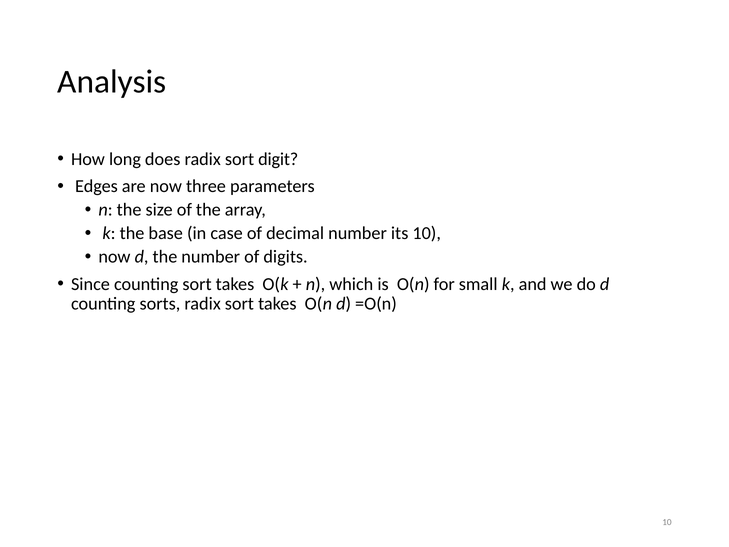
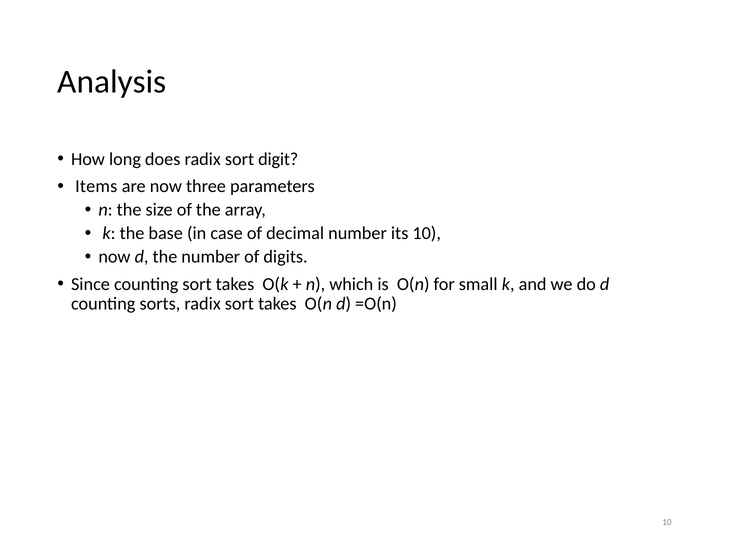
Edges: Edges -> Items (96, 186)
